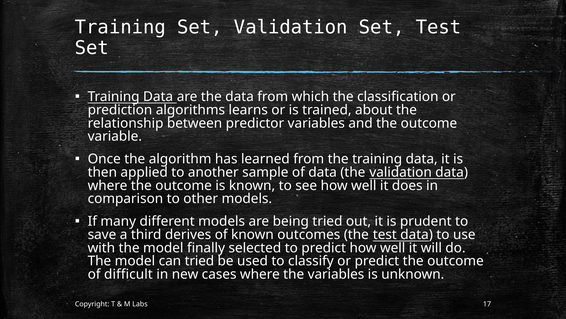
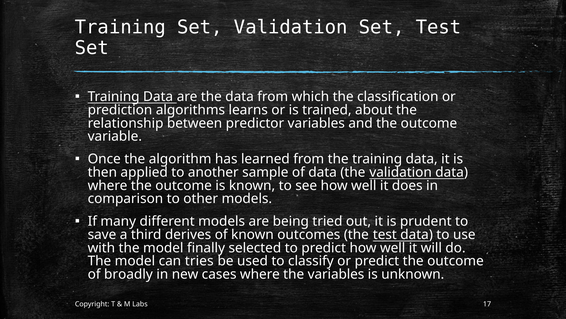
can tried: tried -> tries (199, 261)
difficult: difficult -> broadly (128, 274)
